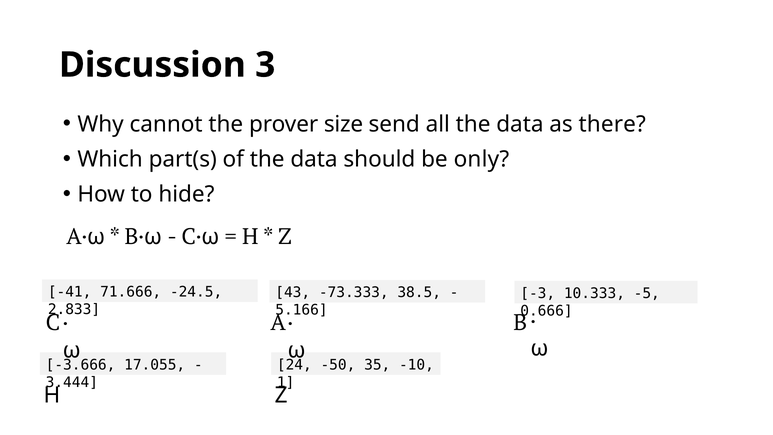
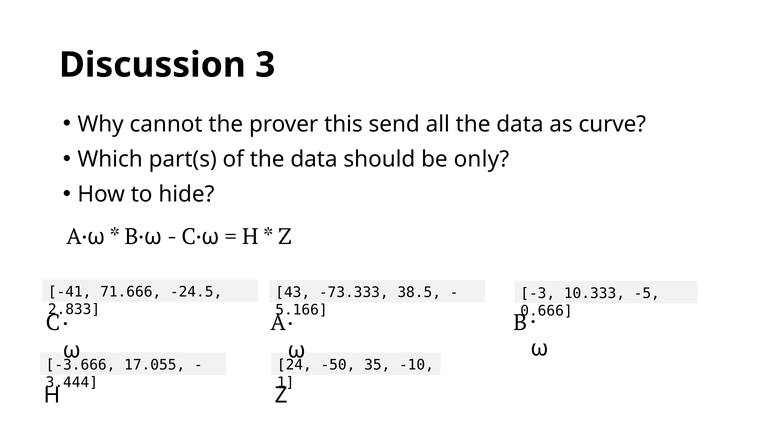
size: size -> this (343, 124)
there: there -> curve (612, 124)
